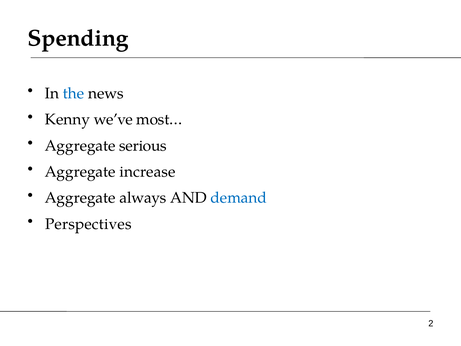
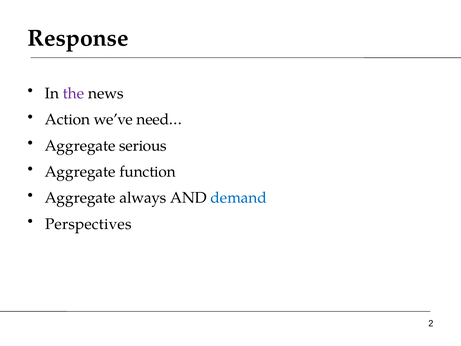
Spending: Spending -> Response (78, 38)
the colour: blue -> purple (74, 93)
Kenny: Kenny -> Action (68, 119)
most…: most… -> need… (159, 119)
increase: increase -> function (148, 172)
